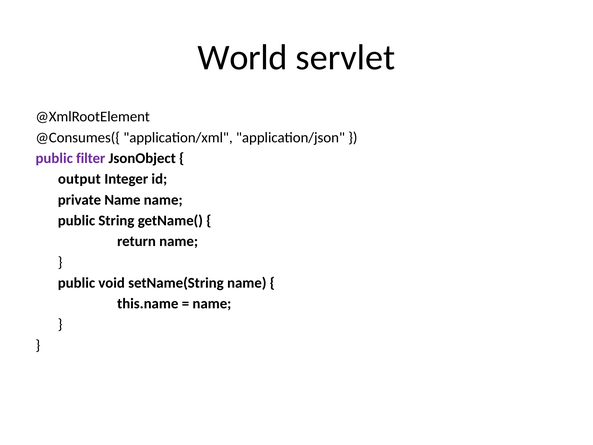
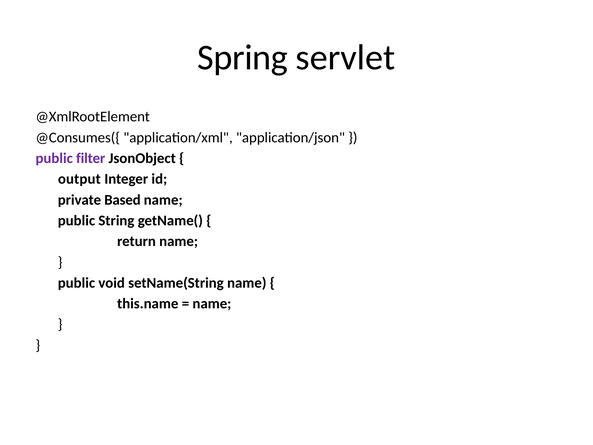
World: World -> Spring (243, 57)
private Name: Name -> Based (122, 200)
